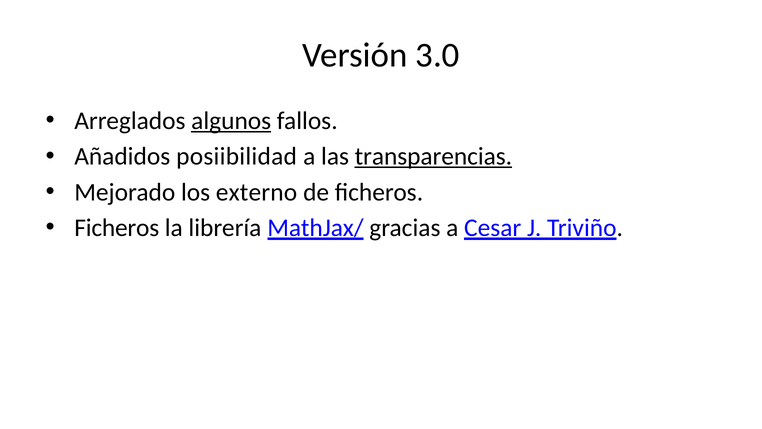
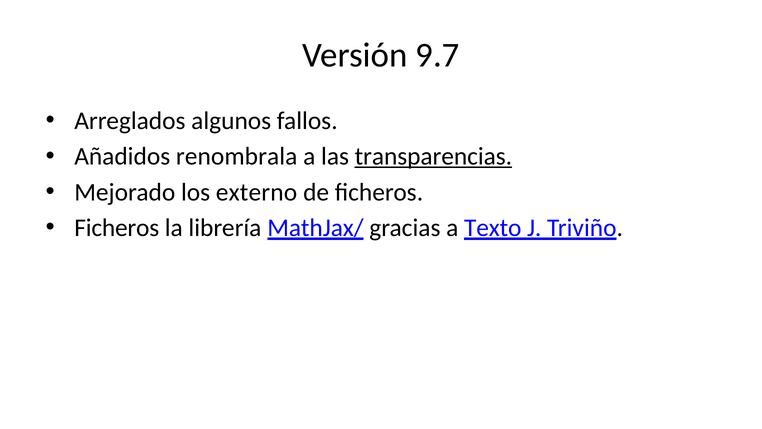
3.0: 3.0 -> 9.7 (438, 55)
algunos underline: present -> none (231, 121)
posiibilidad: posiibilidad -> renombrala (237, 156)
Cesar: Cesar -> Texto (493, 228)
